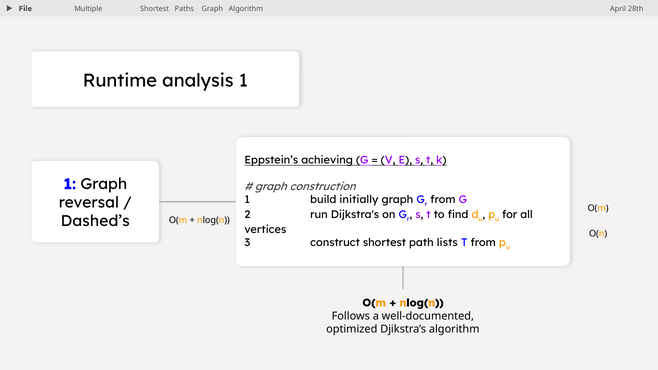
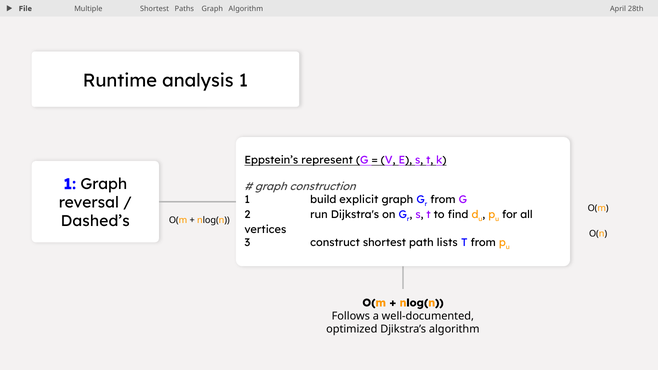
achieving: achieving -> represent (327, 160)
initially: initially -> explicit (359, 200)
